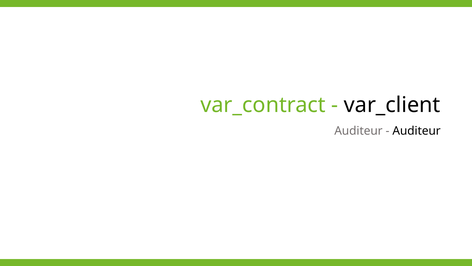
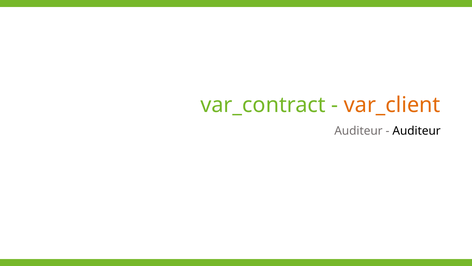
var_client colour: black -> orange (392, 105)
